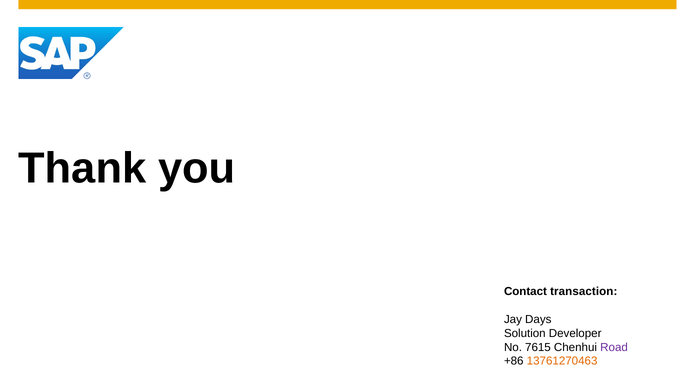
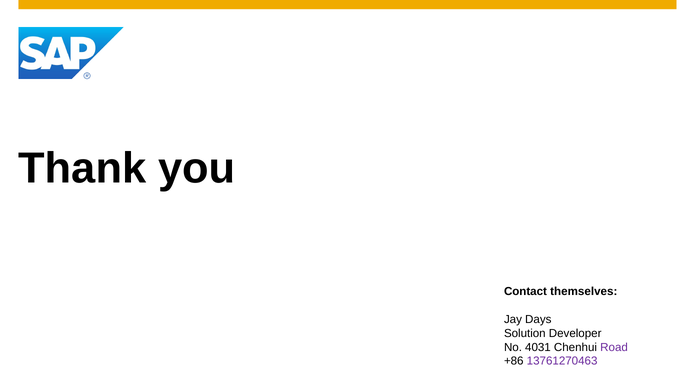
transaction: transaction -> themselves (584, 292)
7615: 7615 -> 4031 (538, 347)
13761270463 colour: orange -> purple (562, 361)
